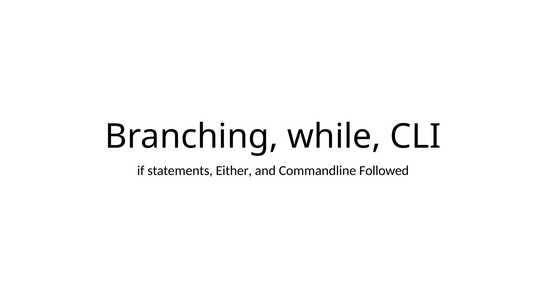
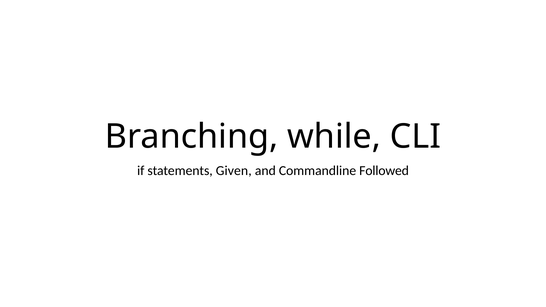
Either: Either -> Given (234, 171)
